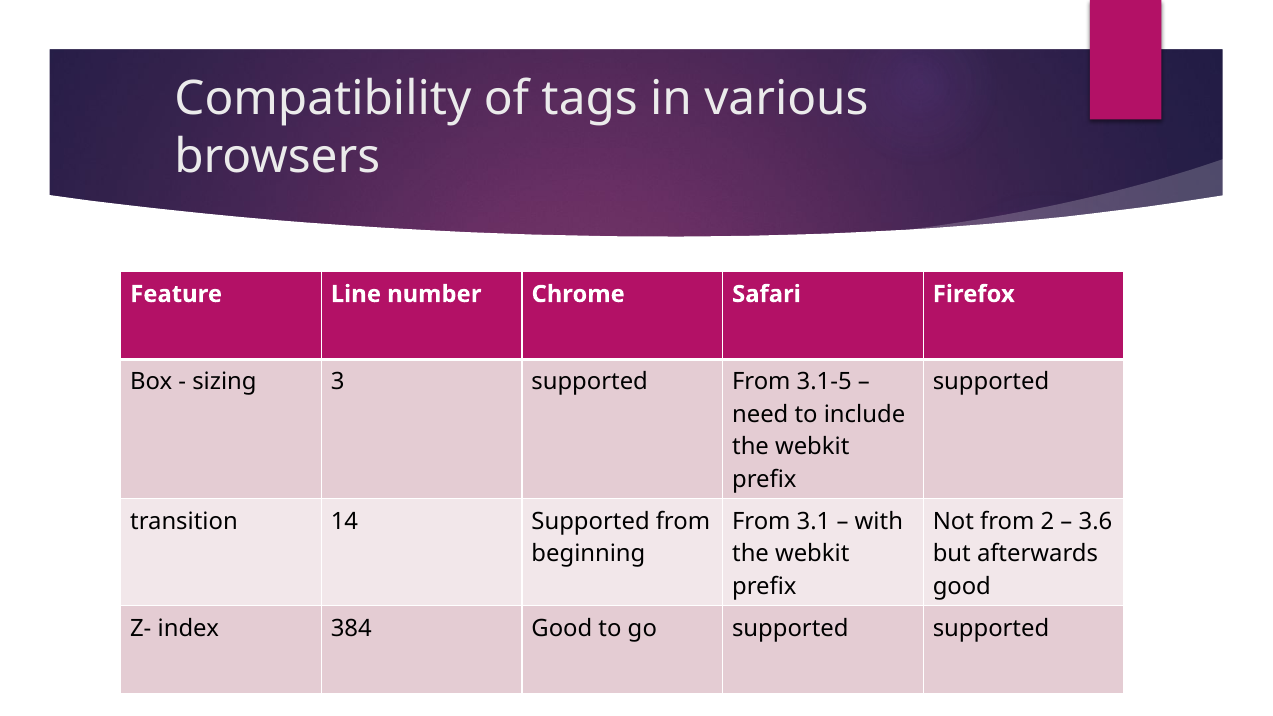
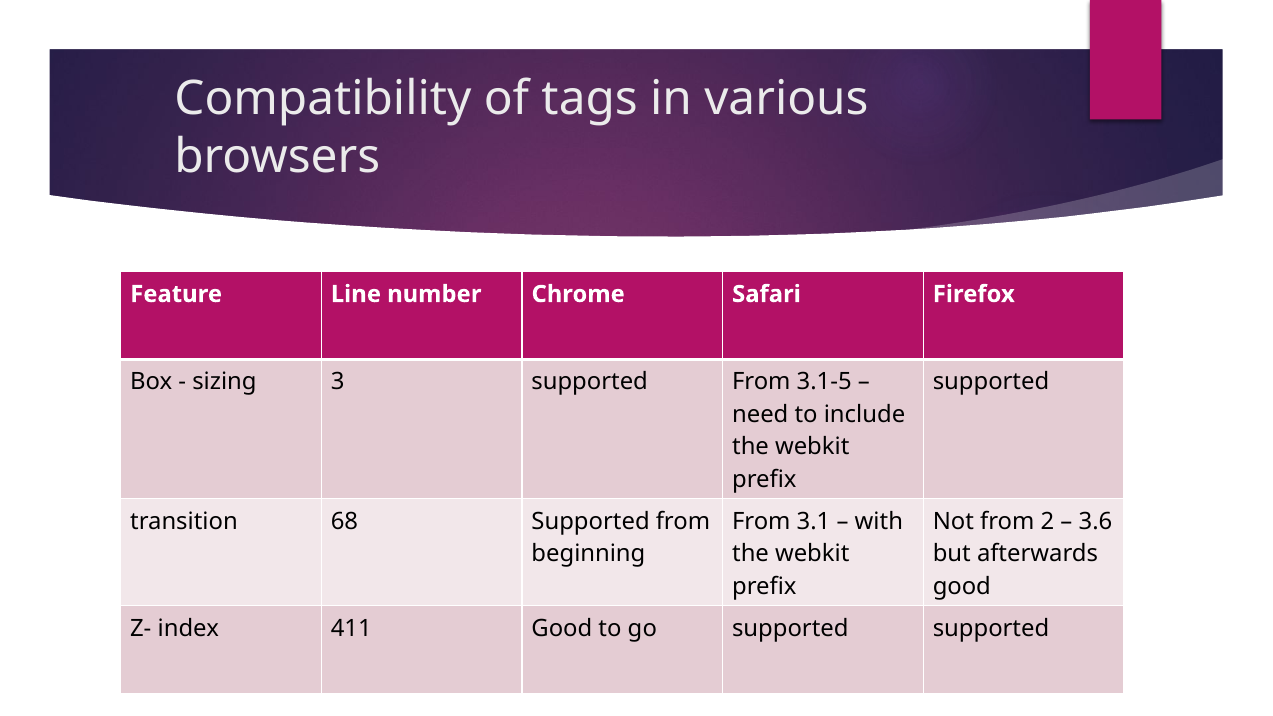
14: 14 -> 68 (344, 521)
384: 384 -> 411 (351, 628)
